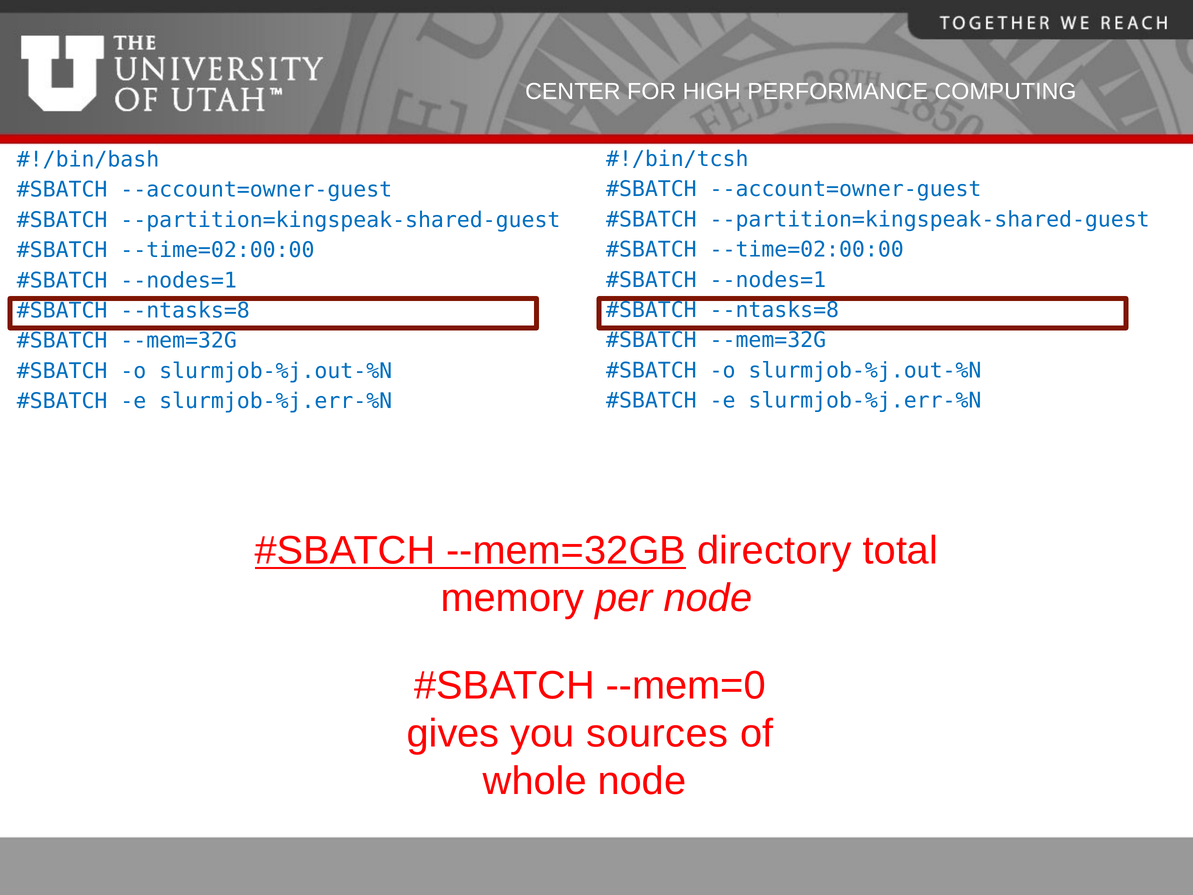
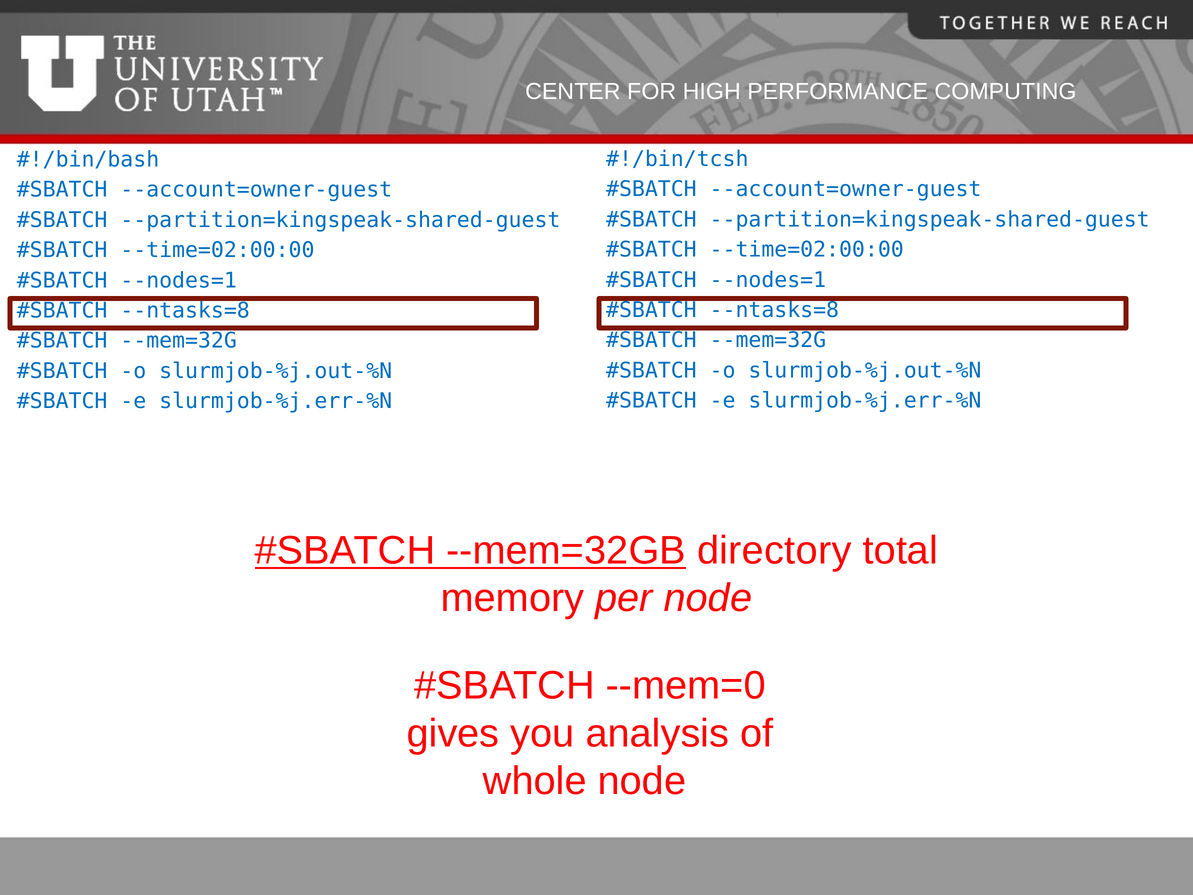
sources: sources -> analysis (657, 733)
